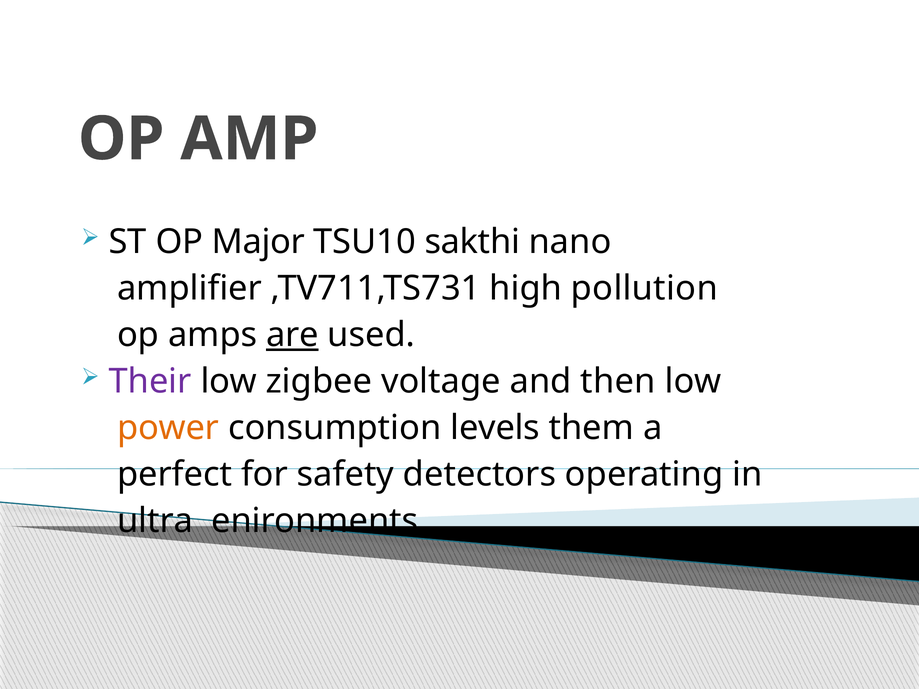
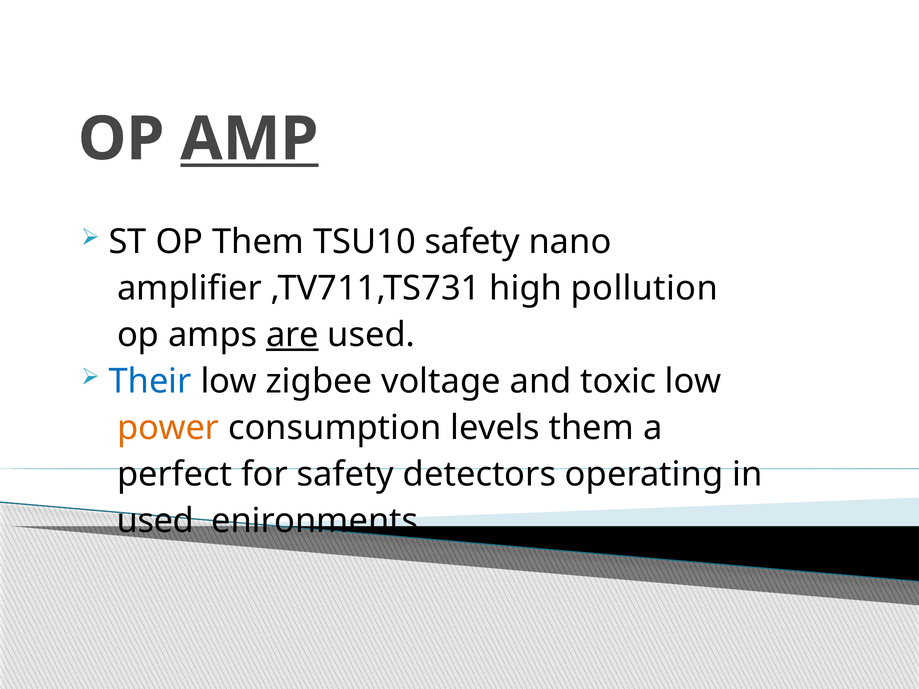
AMP underline: none -> present (249, 139)
OP Major: Major -> Them (258, 242)
TSU10 sakthi: sakthi -> safety (472, 242)
Their colour: purple -> blue (150, 382)
then: then -> toxic (618, 382)
ultra: ultra -> used (155, 521)
